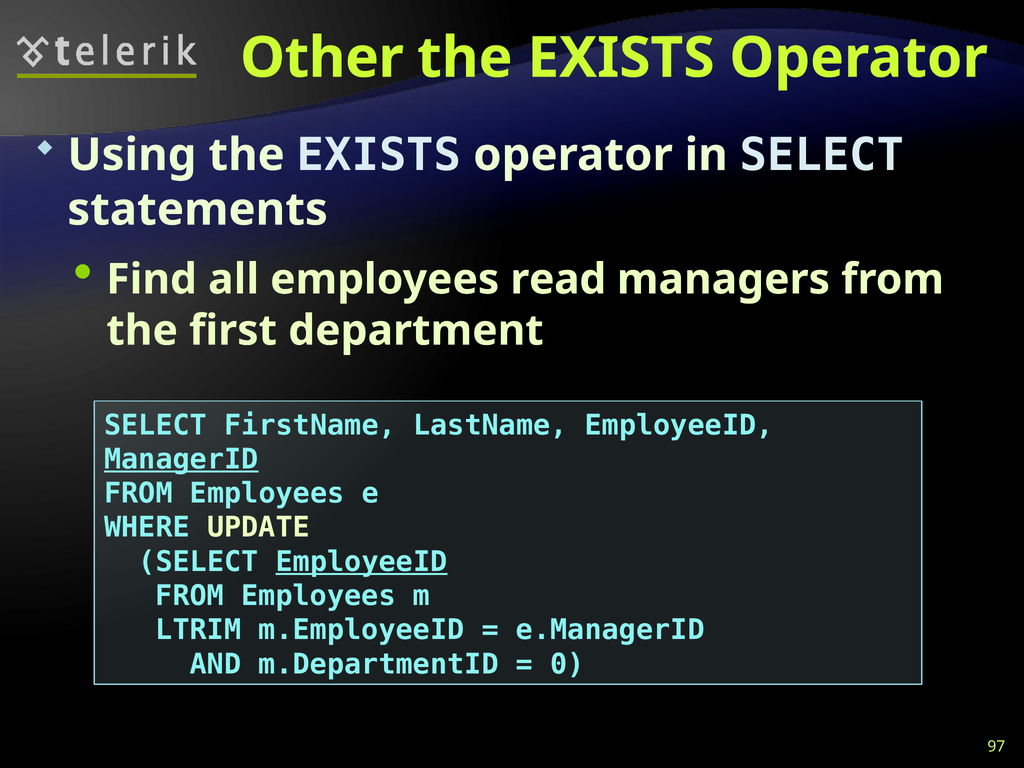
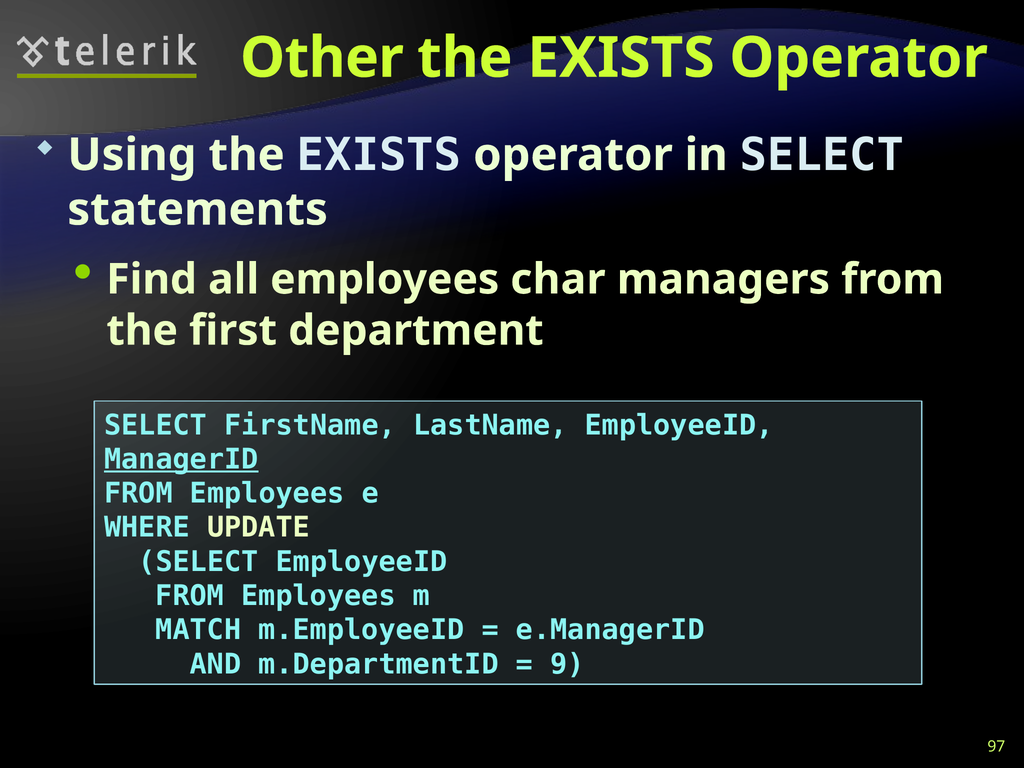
read: read -> char (558, 279)
EmployeeID underline: present -> none (362, 562)
LTRIM: LTRIM -> MATCH (198, 630)
0: 0 -> 9 (567, 664)
